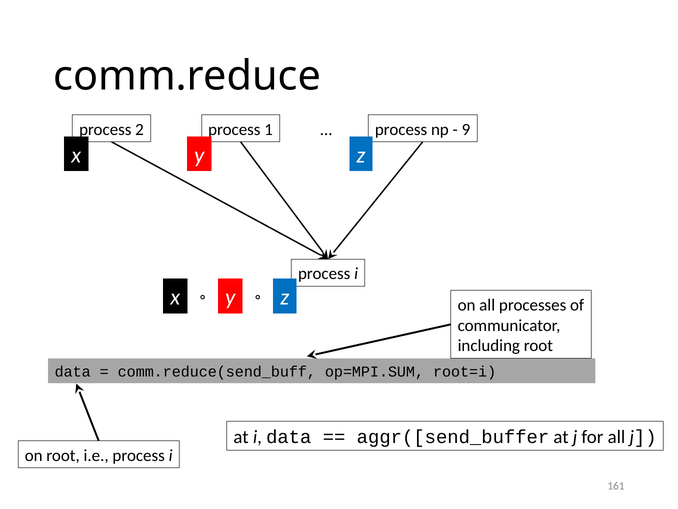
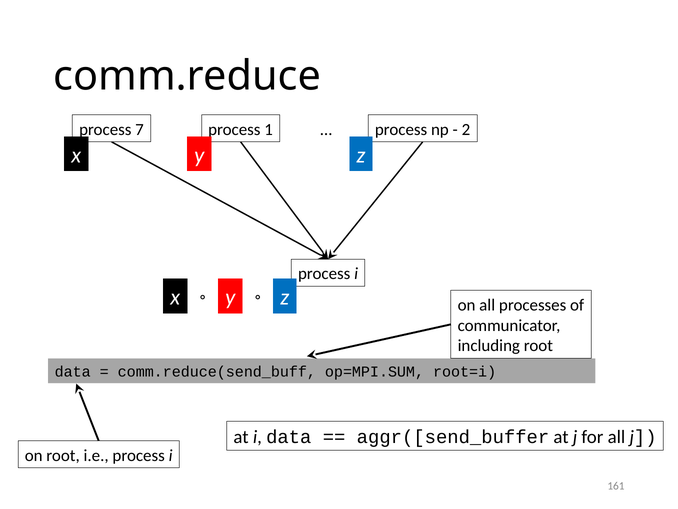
2: 2 -> 7 (140, 129)
9: 9 -> 2 (466, 129)
